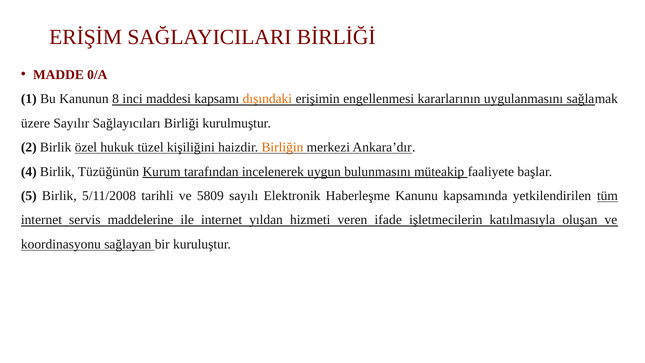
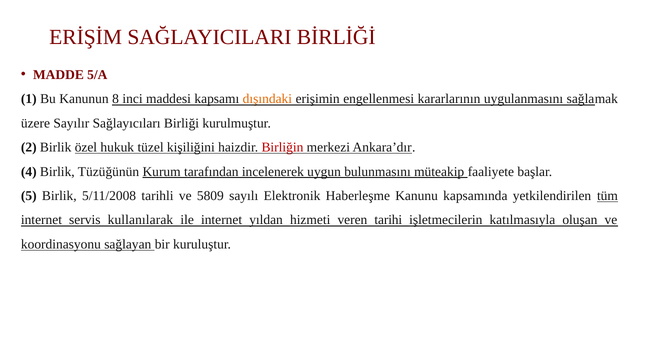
0/A: 0/A -> 5/A (97, 75)
Birliğin colour: orange -> red (282, 147)
maddelerine: maddelerine -> kullanılarak (140, 220)
ifade: ifade -> tarihi (388, 220)
